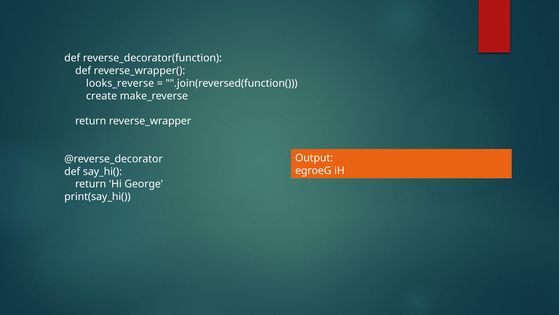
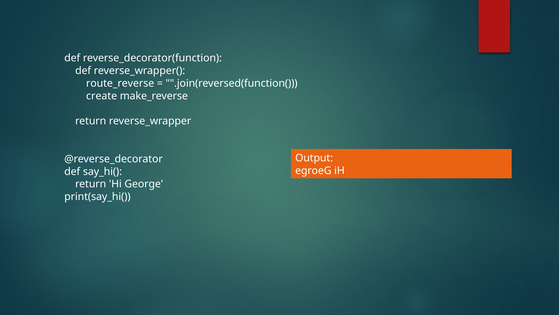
looks_reverse: looks_reverse -> route_reverse (120, 83)
